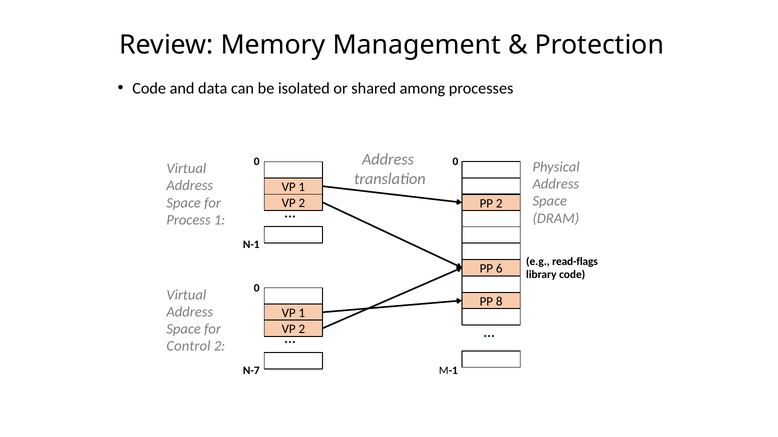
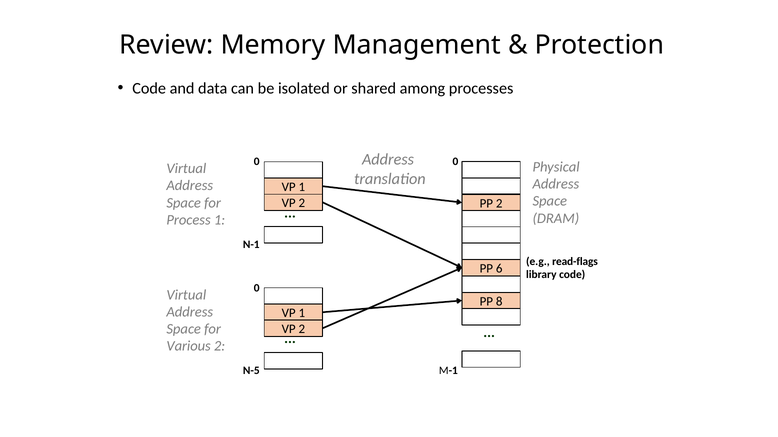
Control: Control -> Various (189, 347)
N-7: N-7 -> N-5 (251, 371)
